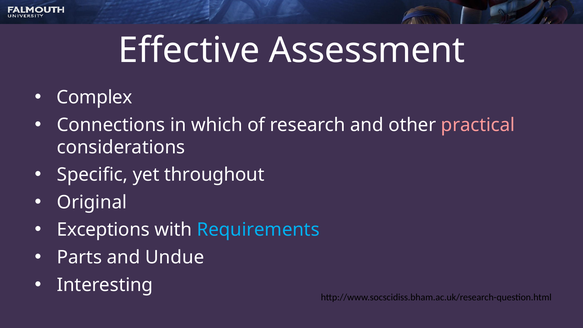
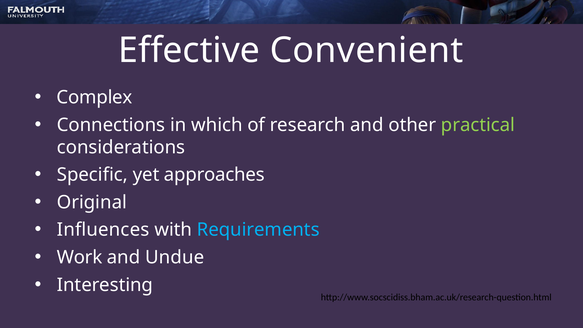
Assessment: Assessment -> Convenient (367, 50)
practical colour: pink -> light green (478, 125)
throughout: throughout -> approaches (214, 175)
Exceptions: Exceptions -> Influences (103, 230)
Parts: Parts -> Work (80, 257)
